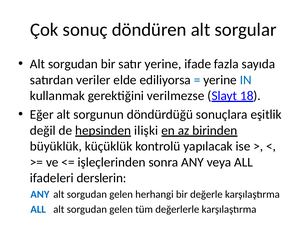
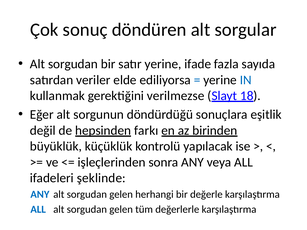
ilişki: ilişki -> farkı (146, 131)
derslerin: derslerin -> şeklinde (101, 178)
